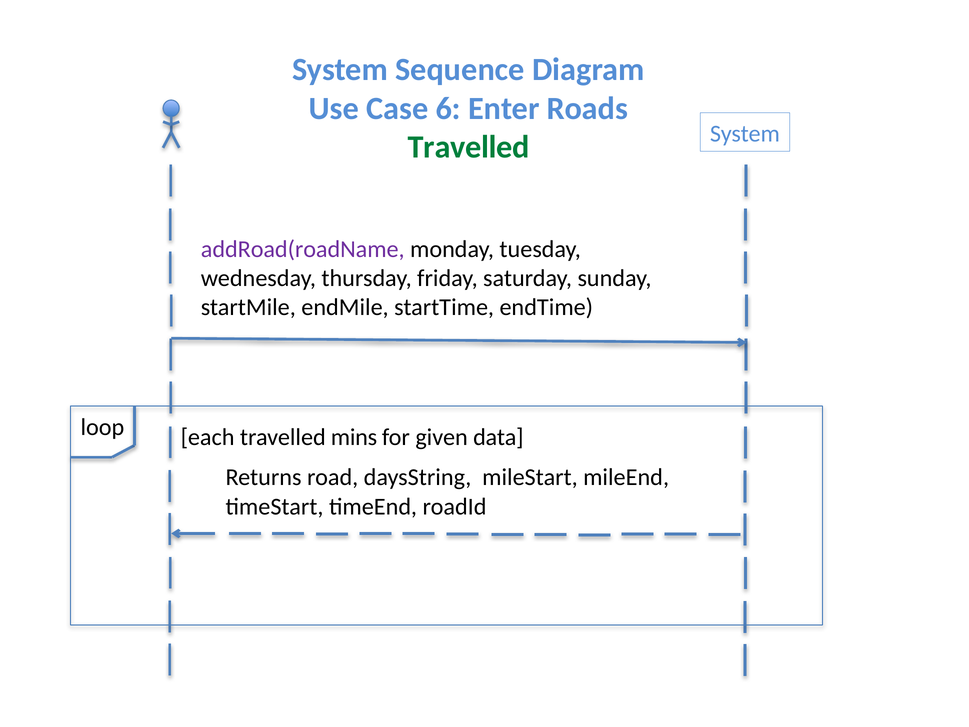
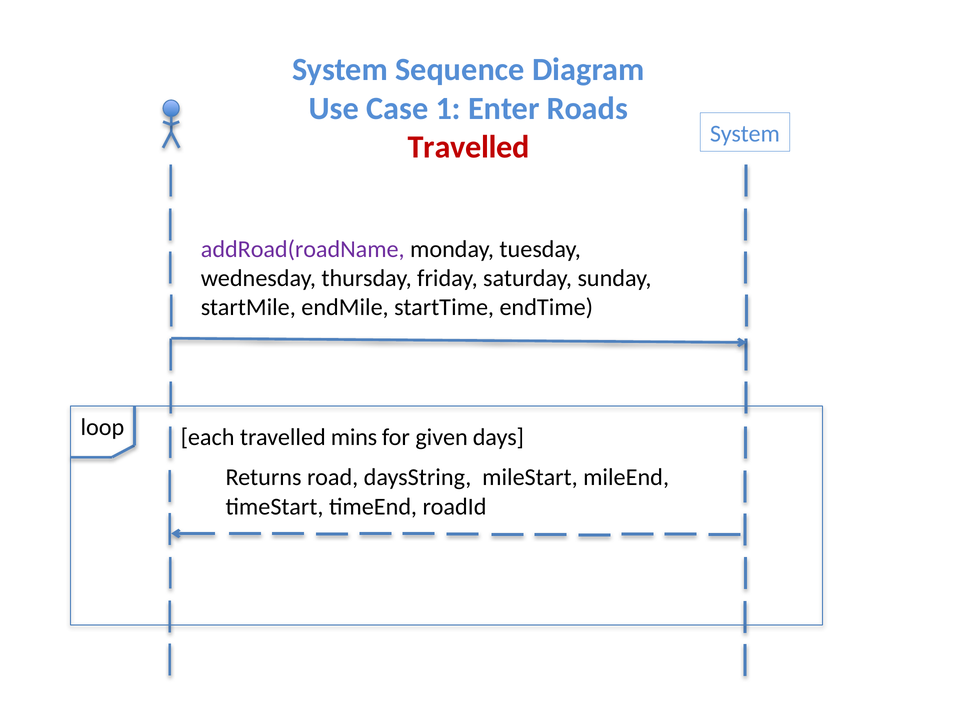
6: 6 -> 1 (448, 108)
Travelled colour: green -> red (469, 147)
data: data -> days (498, 437)
